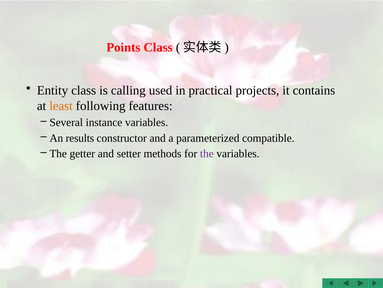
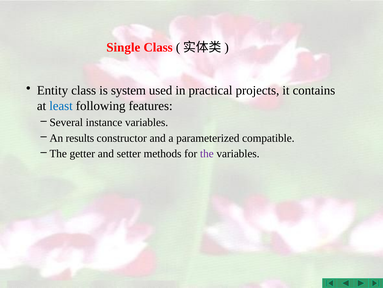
Points: Points -> Single (123, 47)
calling: calling -> system (128, 90)
least colour: orange -> blue (61, 106)
